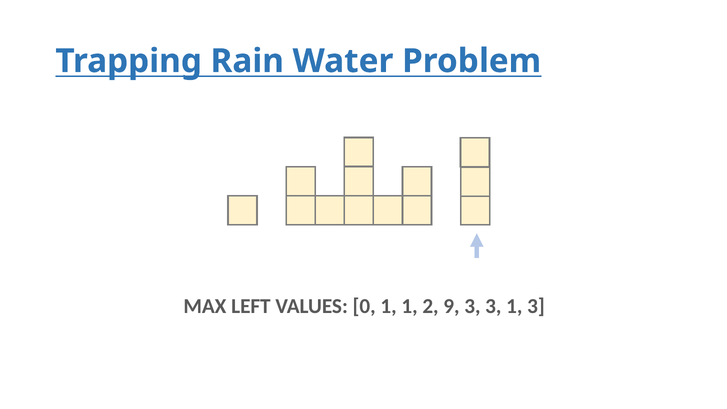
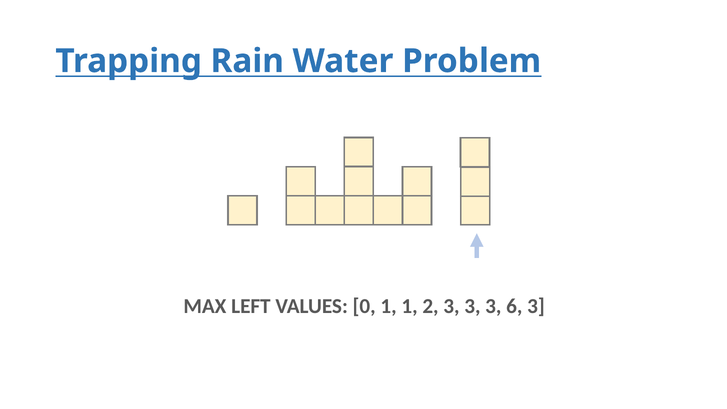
2 9: 9 -> 3 (451, 306)
3 1: 1 -> 6 (514, 306)
